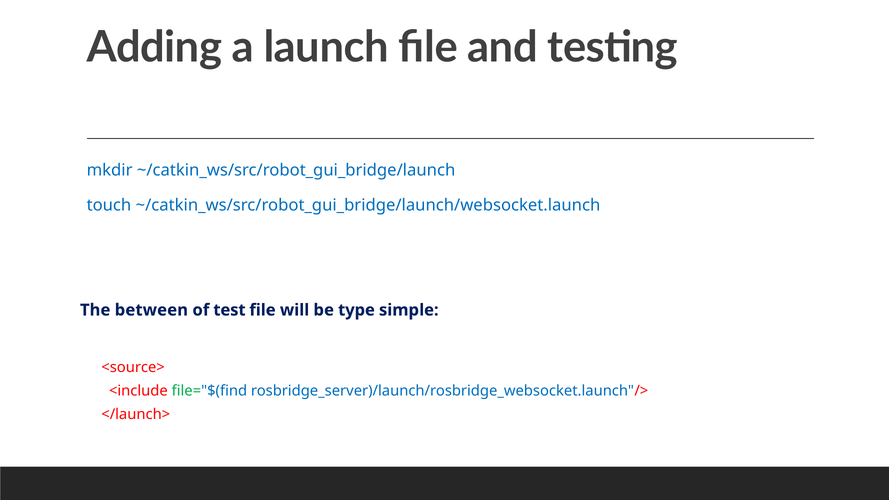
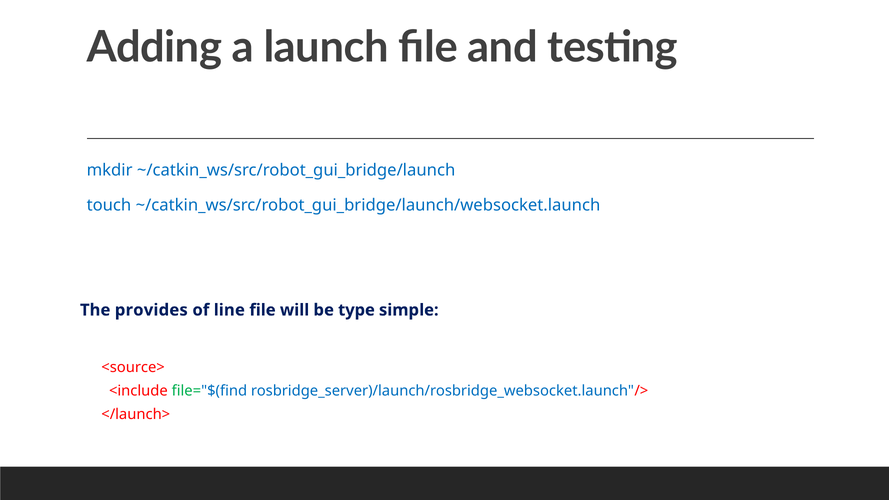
between: between -> provides (151, 310)
test: test -> line (229, 310)
